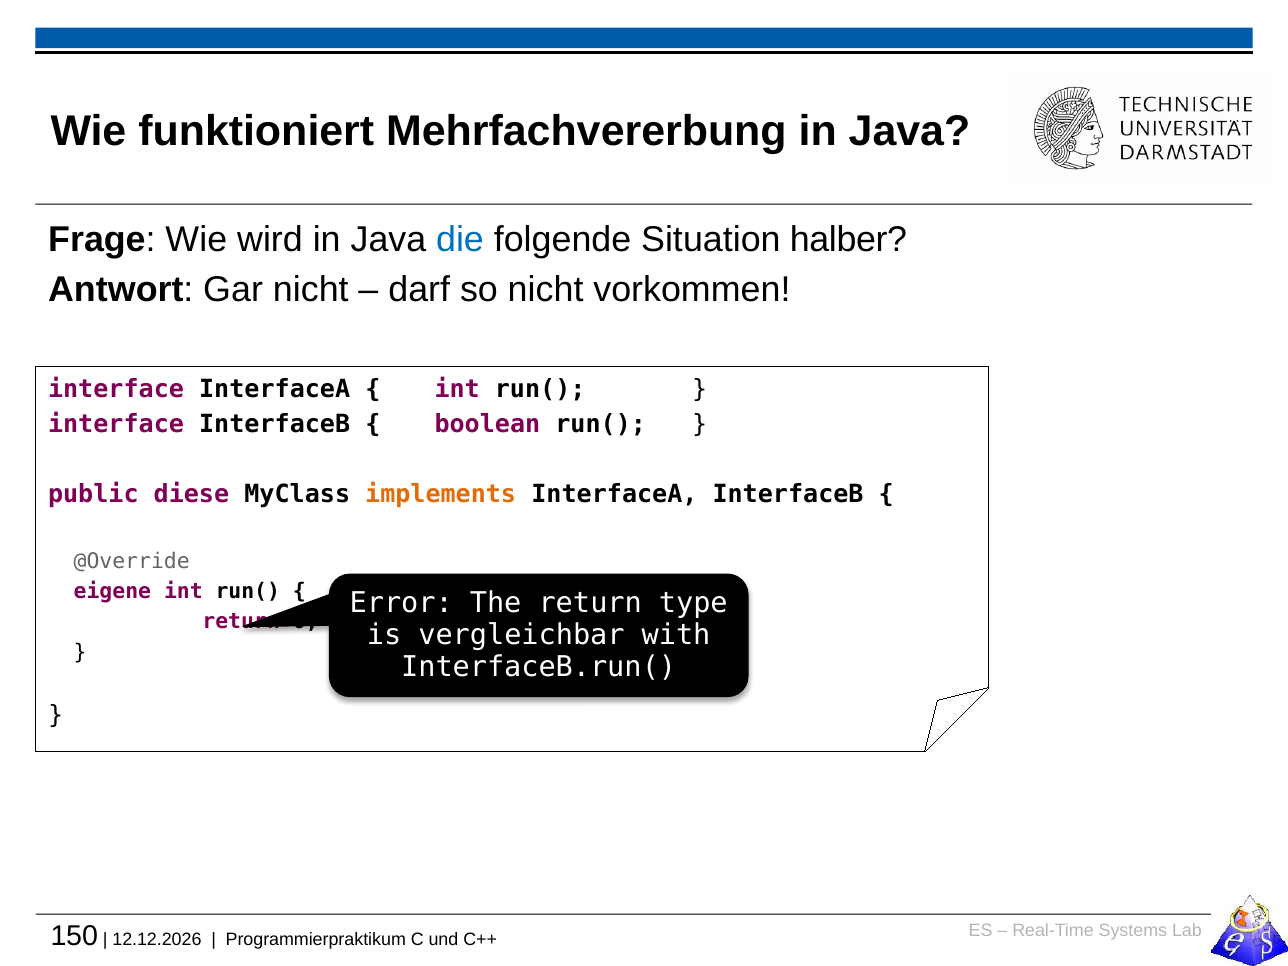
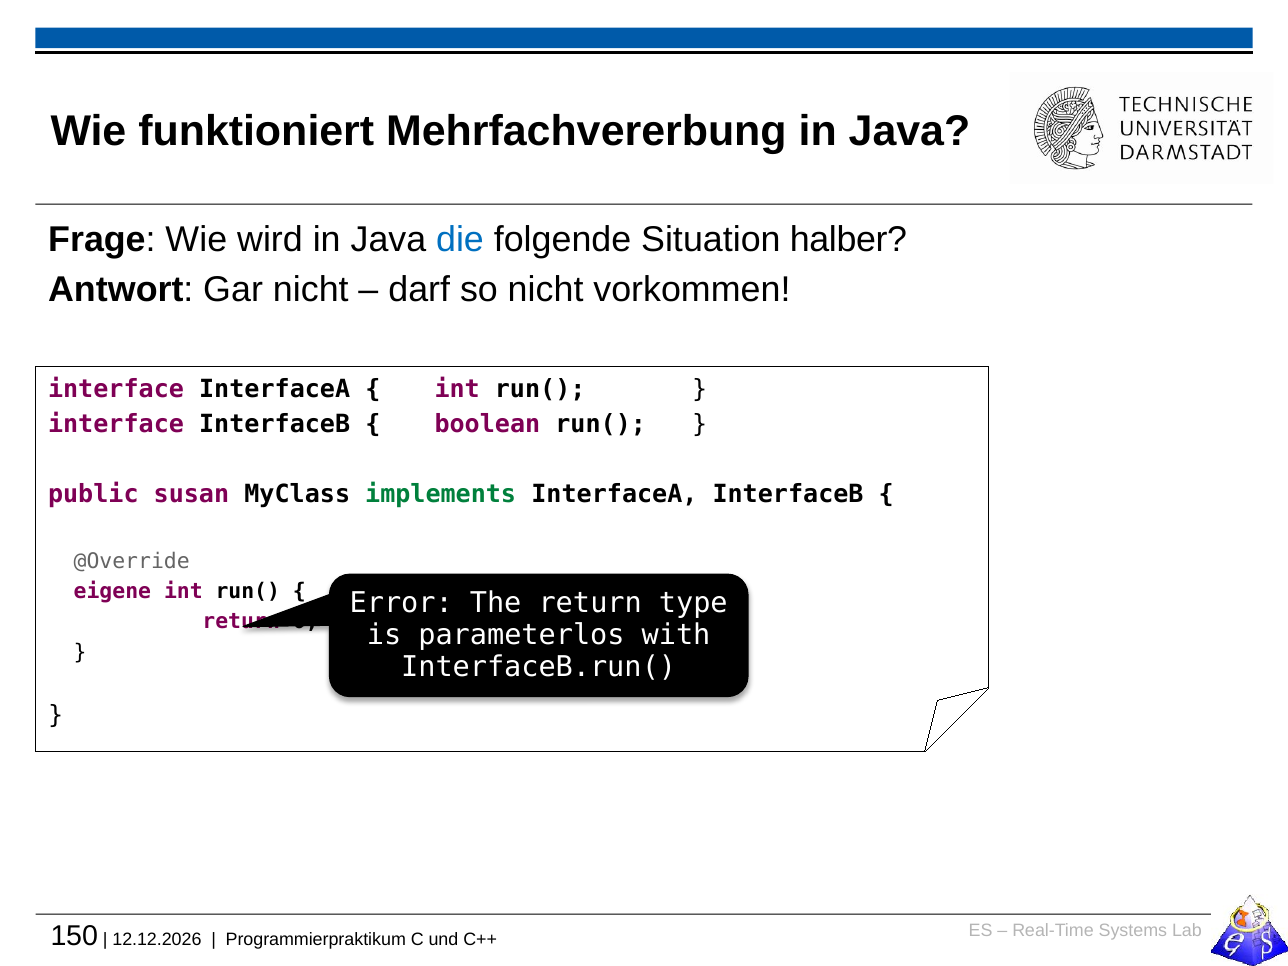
diese: diese -> susan (191, 495)
implements colour: orange -> green (441, 495)
vergleichbar: vergleichbar -> parameterlos (521, 635)
